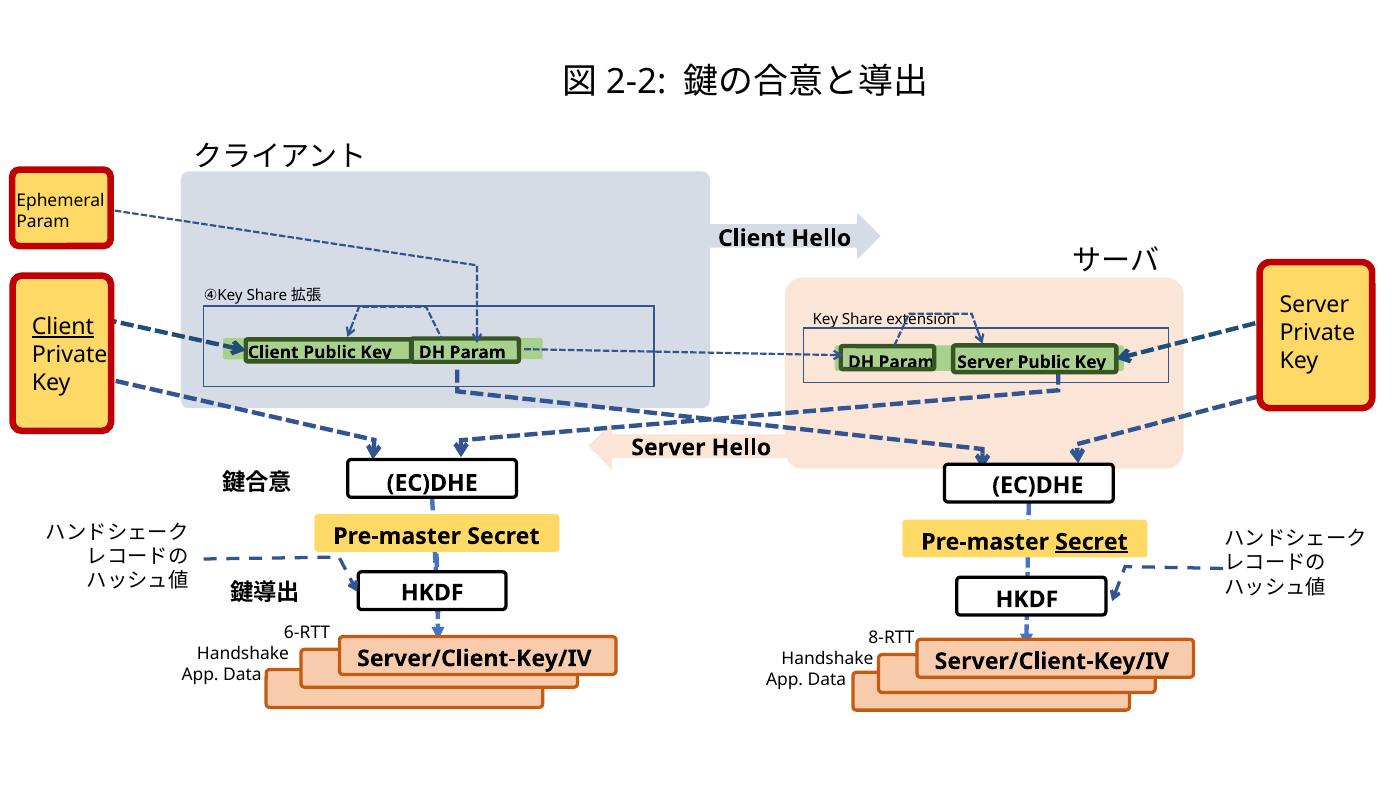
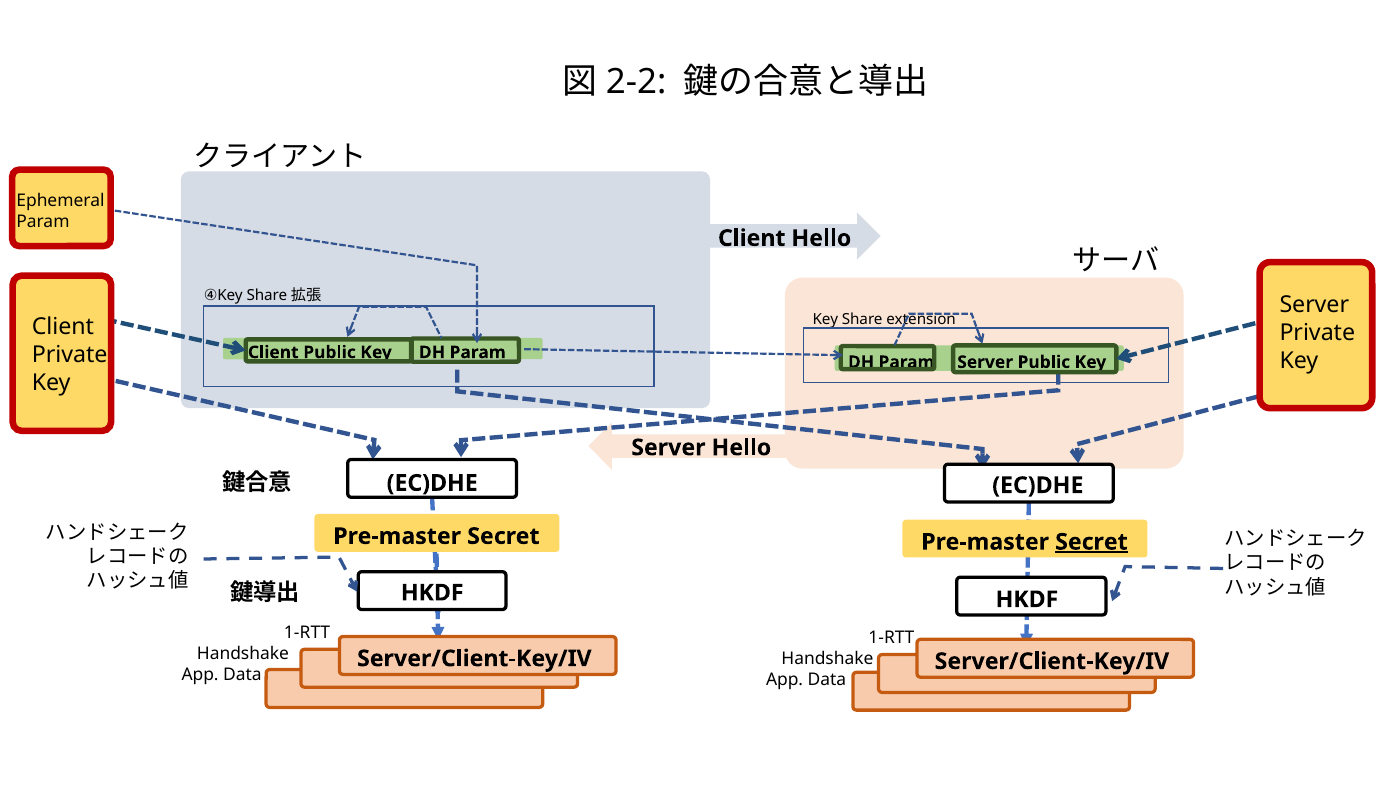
Client underline: present -> none (63, 327)
6-RTT: 6-RTT -> 1-RTT (307, 633)
8-RTT: 8-RTT -> 1-RTT (891, 638)
